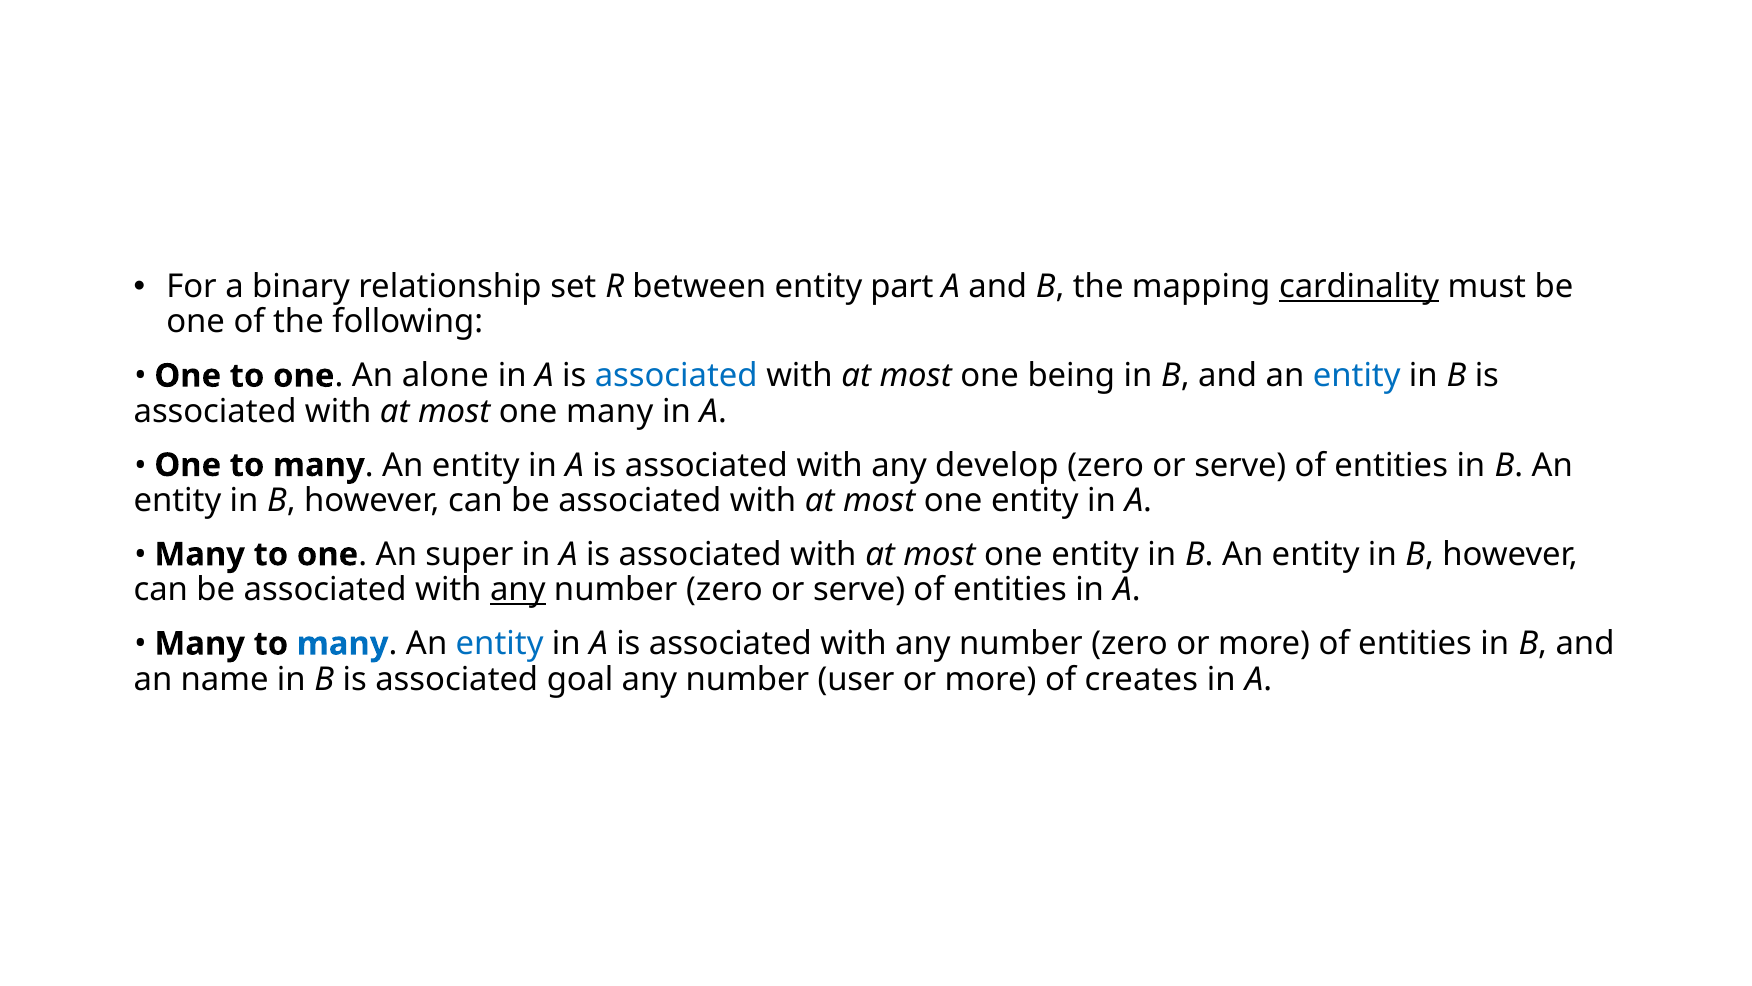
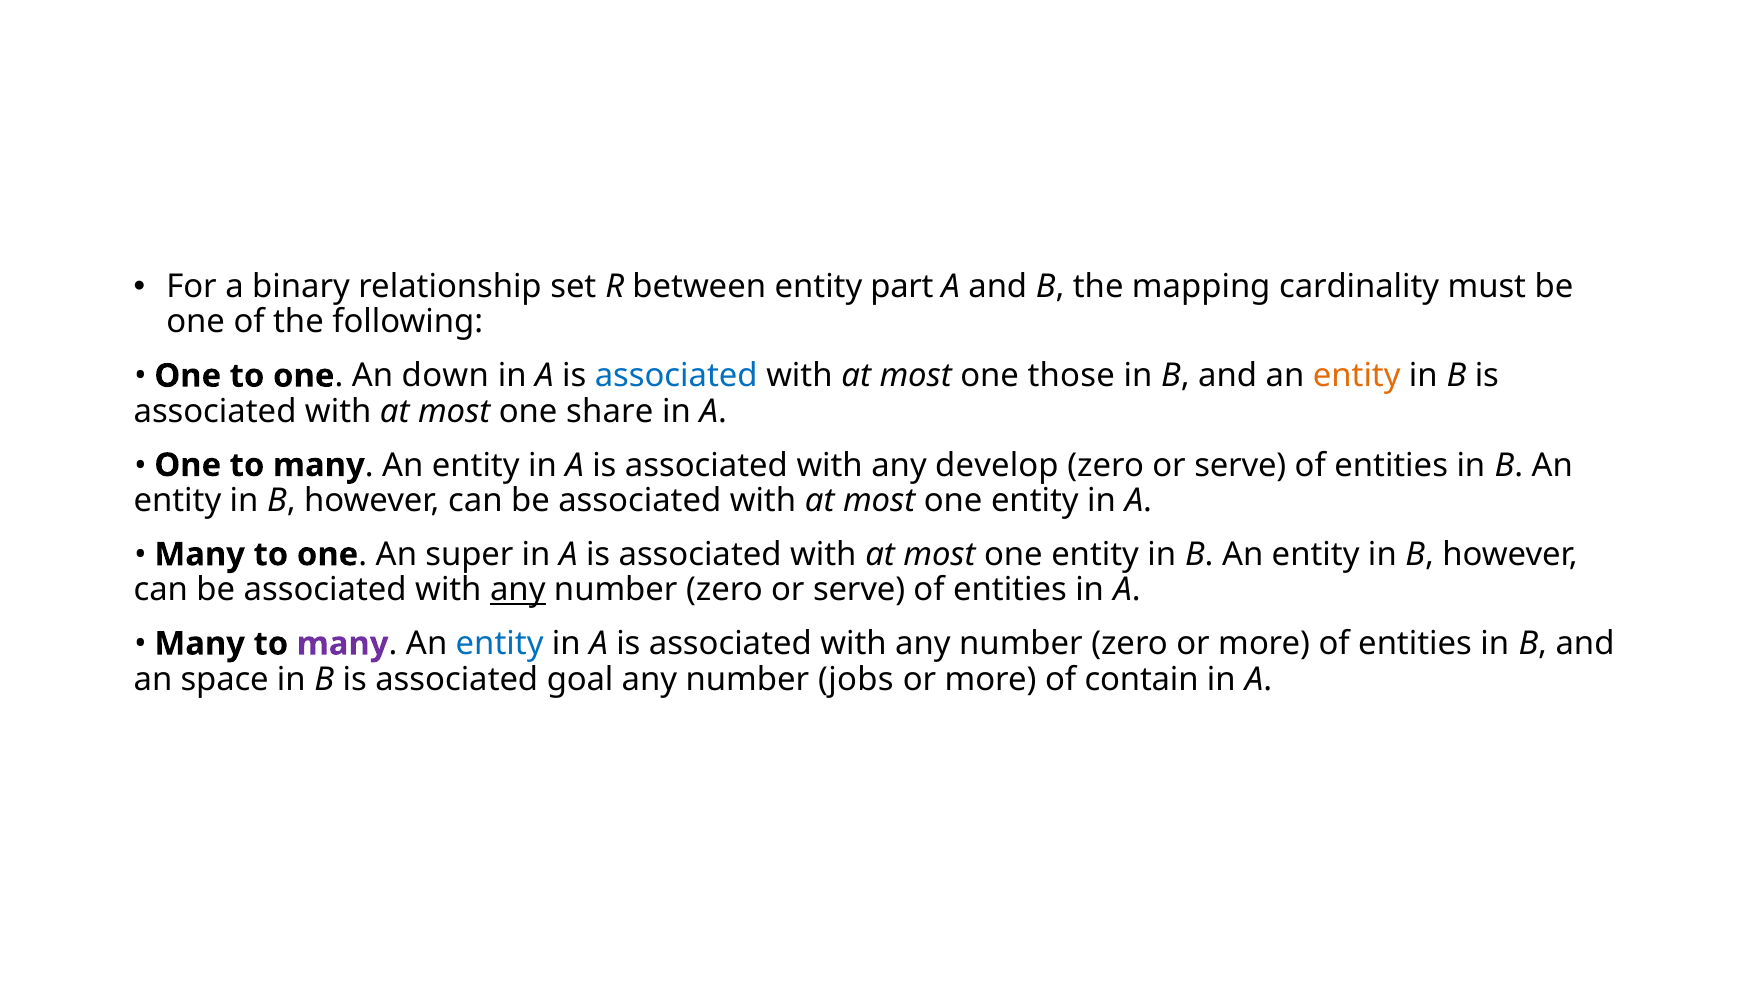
cardinality underline: present -> none (1359, 286)
alone: alone -> down (445, 376)
being: being -> those (1071, 376)
entity colour: blue -> orange (1357, 376)
one many: many -> share (610, 411)
many colour: blue -> purple (343, 643)
name: name -> space (225, 679)
user: user -> jobs (856, 679)
creates: creates -> contain (1142, 679)
